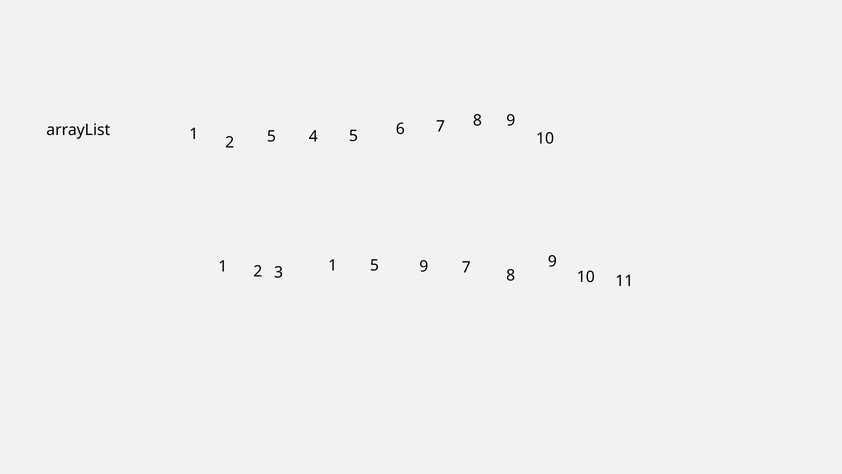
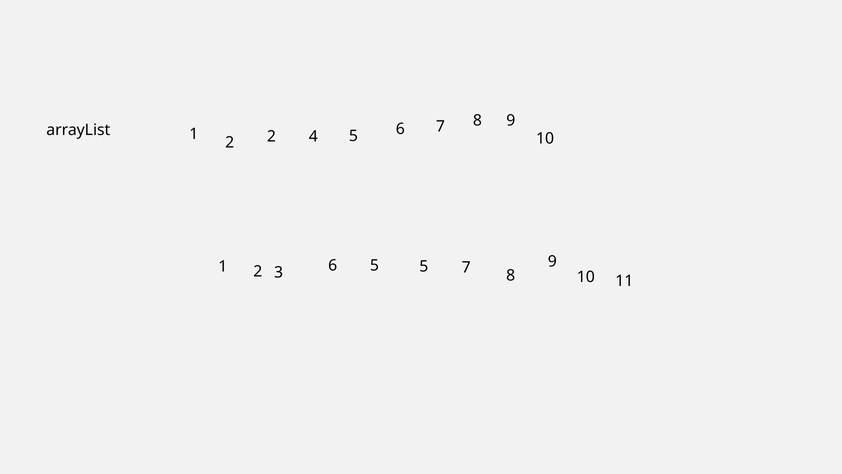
2 5: 5 -> 2 (272, 137)
3 1: 1 -> 6 (333, 265)
5 9: 9 -> 5 (424, 266)
